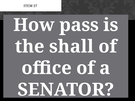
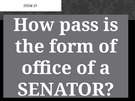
shall: shall -> form (71, 47)
